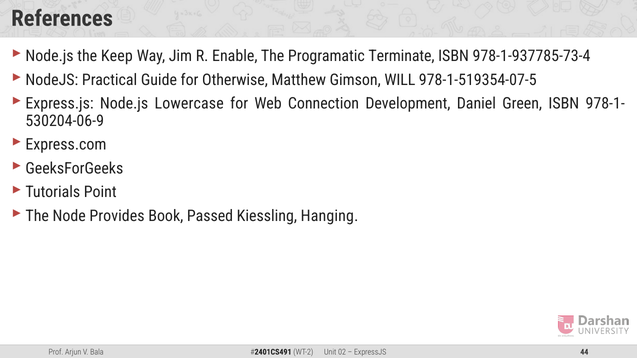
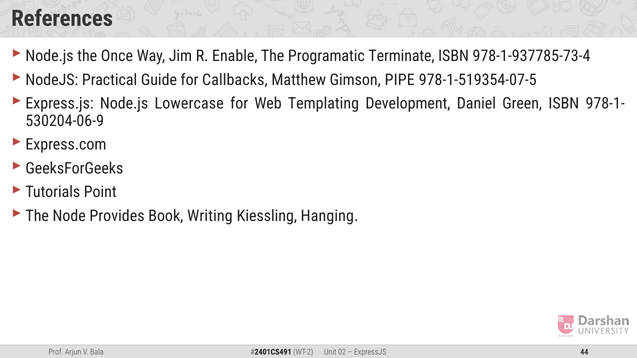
Keep: Keep -> Once (117, 56)
Otherwise: Otherwise -> Callbacks (235, 80)
WILL: WILL -> PIPE (400, 80)
Connection: Connection -> Templating (323, 104)
Passed: Passed -> Writing (210, 216)
